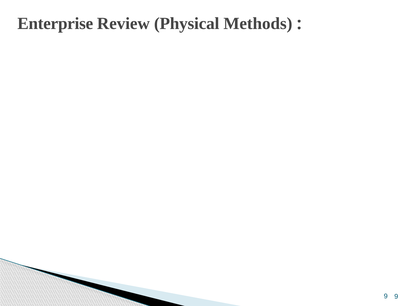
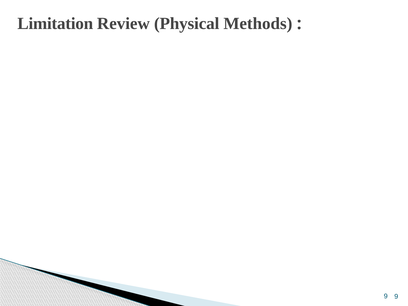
Enterprise: Enterprise -> Limitation (55, 24)
